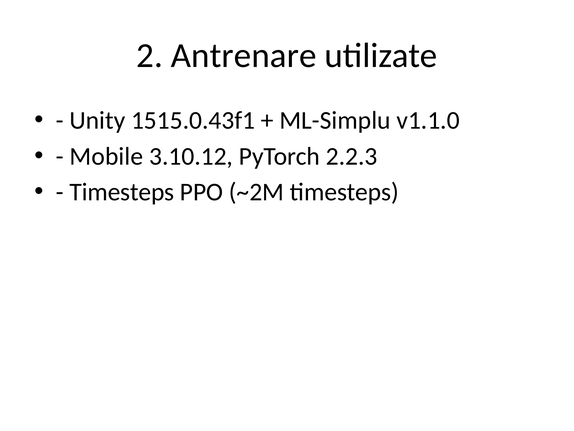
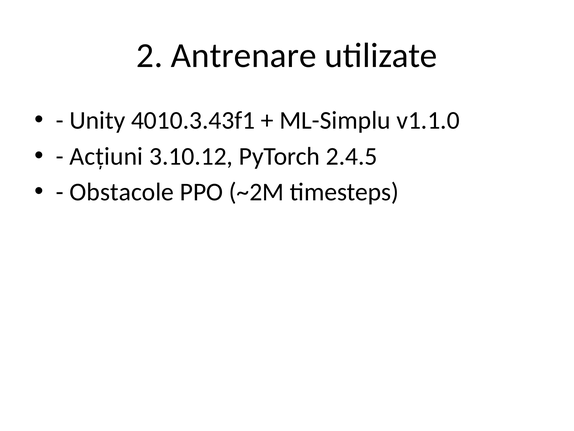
1515.0.43f1: 1515.0.43f1 -> 4010.3.43f1 (193, 120)
Mobile: Mobile -> Acțiuni (106, 156)
2.2.3: 2.2.3 -> 2.4.5 (352, 156)
Timesteps: Timesteps -> Obstacole (122, 192)
